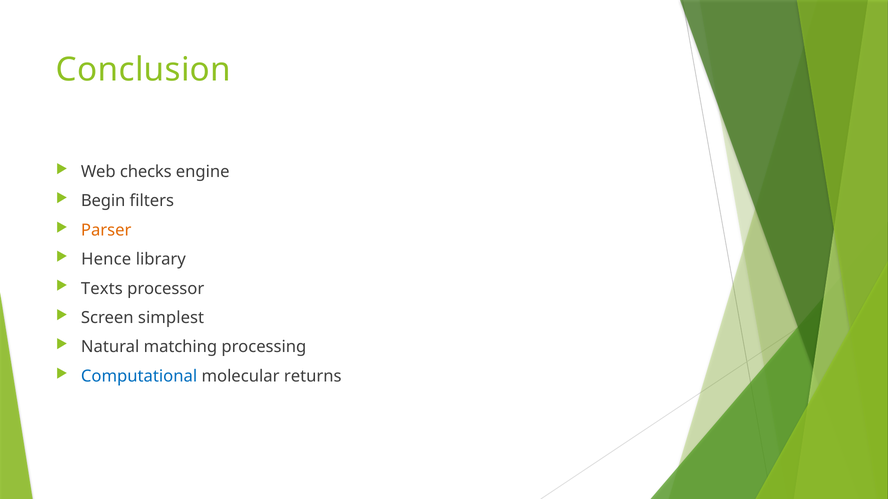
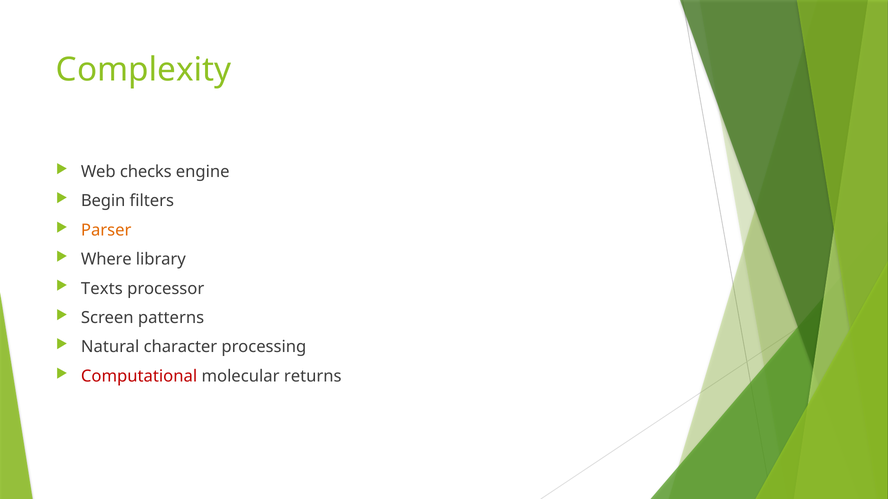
Conclusion: Conclusion -> Complexity (144, 70)
Hence: Hence -> Where (106, 260)
simplest: simplest -> patterns (171, 318)
matching: matching -> character (180, 347)
Computational colour: blue -> red (139, 377)
